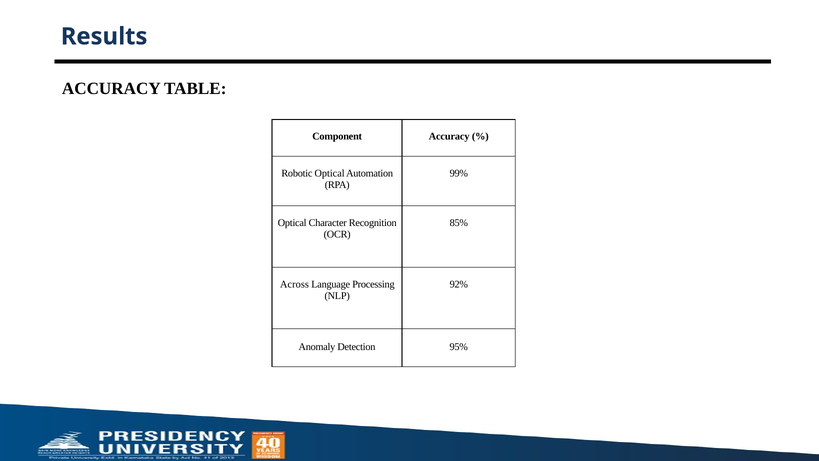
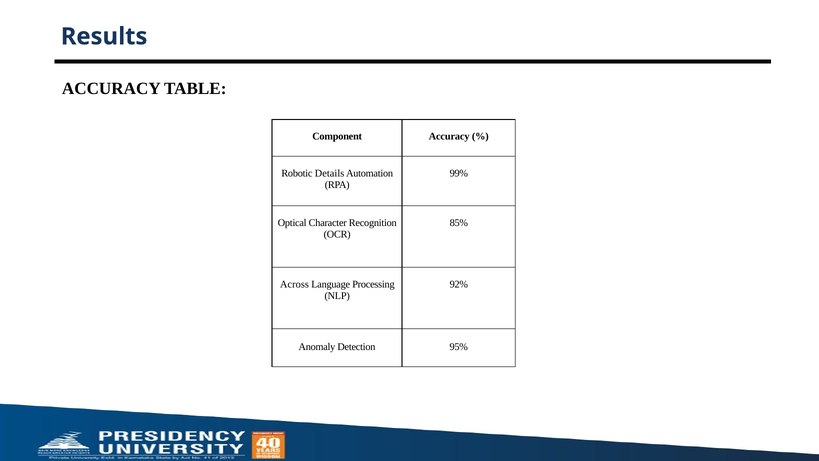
Robotic Optical: Optical -> Details (330, 173)
